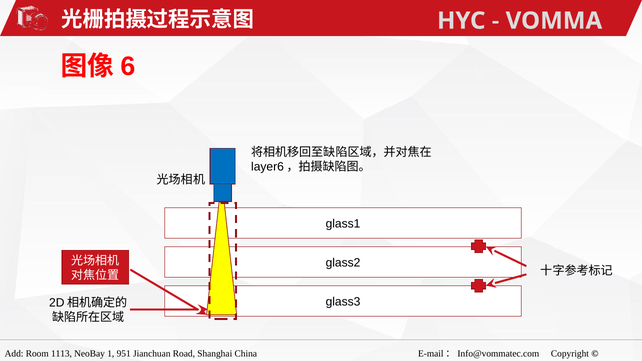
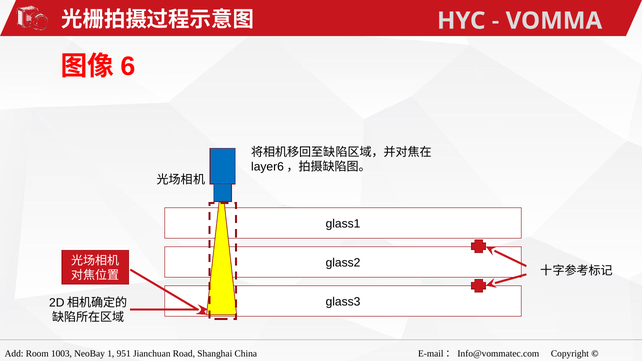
1113: 1113 -> 1003 (61, 354)
